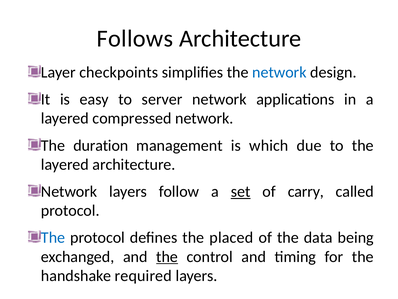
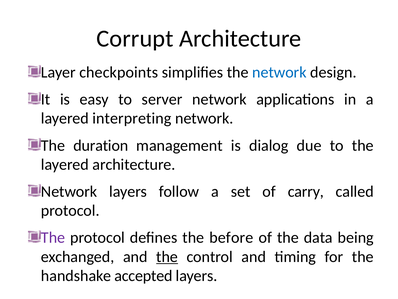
Follows: Follows -> Corrupt (135, 39)
compressed: compressed -> interpreting (132, 118)
which: which -> dialog (269, 145)
set underline: present -> none (241, 191)
The colour: blue -> purple (53, 237)
placed: placed -> before (231, 237)
required: required -> accepted (143, 275)
